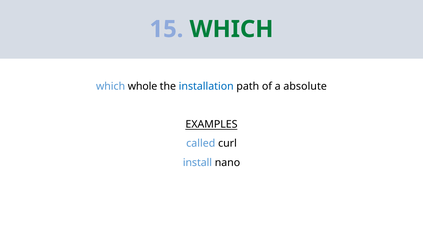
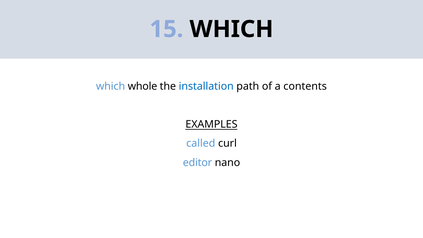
WHICH colour: green -> black (232, 29)
absolute: absolute -> contents (305, 86)
install: install -> editor (197, 162)
